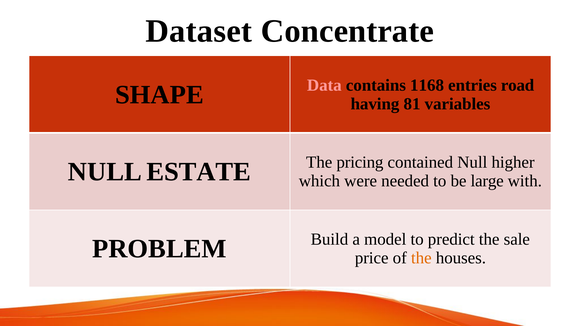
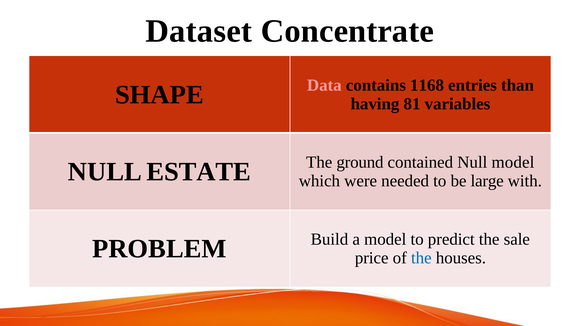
road: road -> than (517, 85)
pricing: pricing -> ground (360, 162)
Null higher: higher -> model (513, 162)
the colour: orange -> blue (421, 258)
